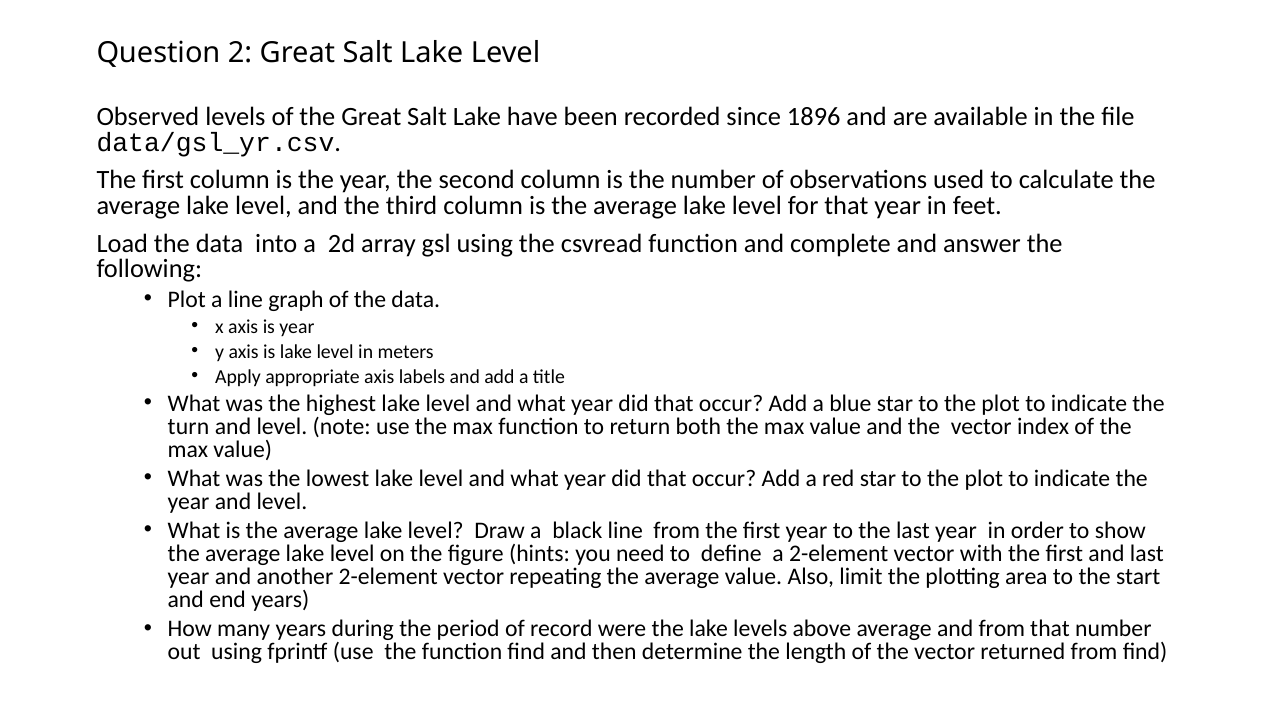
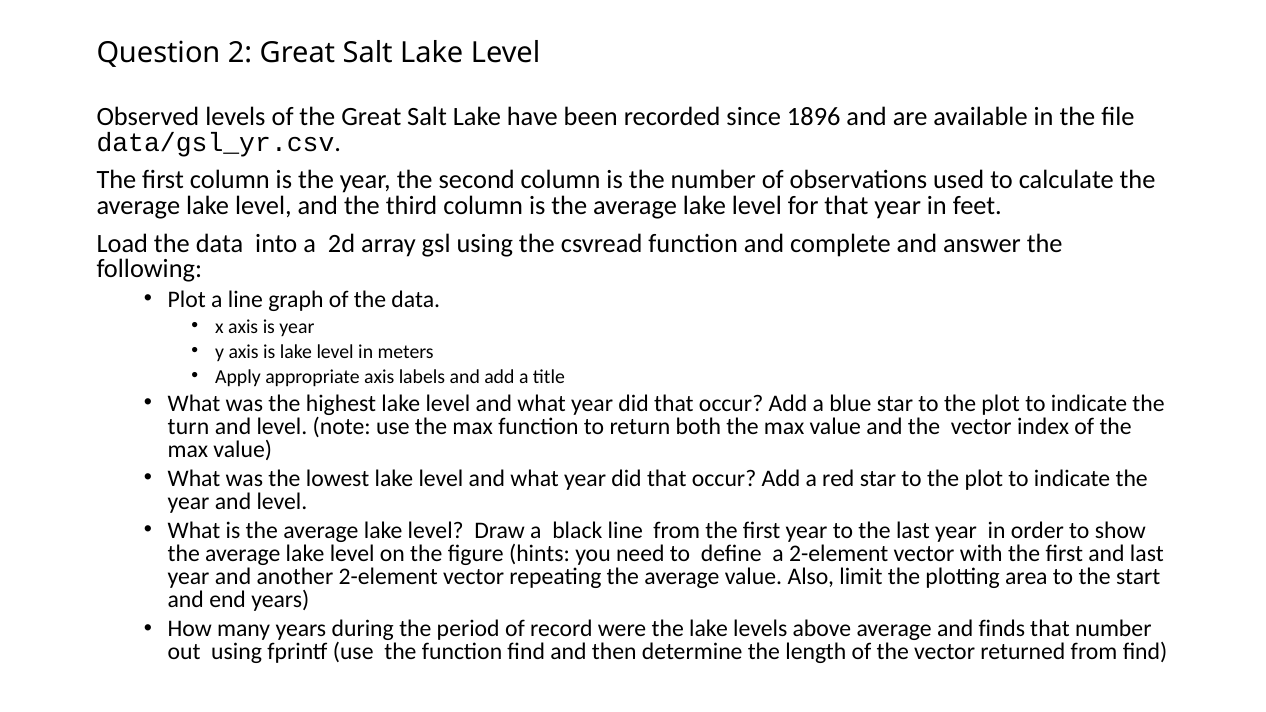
and from: from -> finds (1002, 629)
